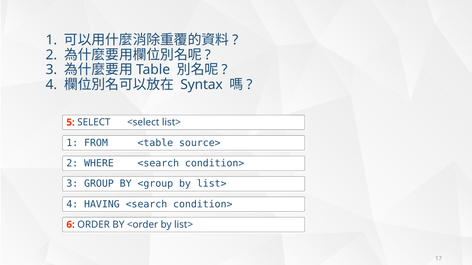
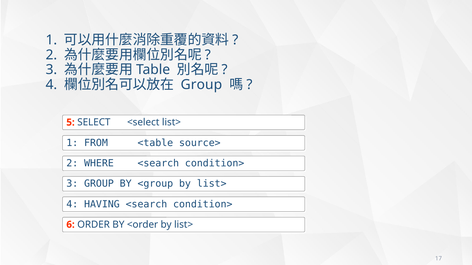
Syntax: Syntax -> Group (201, 85)
